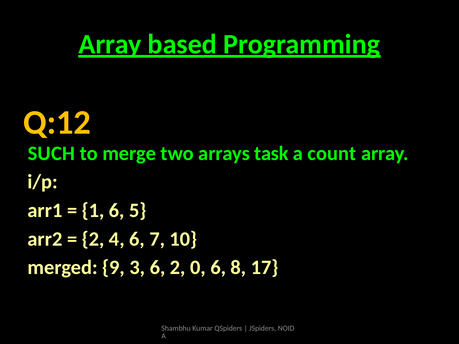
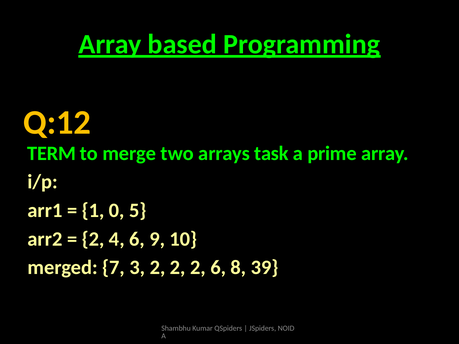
SUCH: SUCH -> TERM (52, 153)
count: count -> prime (332, 153)
1 6: 6 -> 0 (117, 211)
7: 7 -> 9 (157, 239)
9: 9 -> 7 (114, 268)
3 6: 6 -> 2 (158, 268)
0: 0 -> 2 (198, 268)
17: 17 -> 39 (265, 268)
